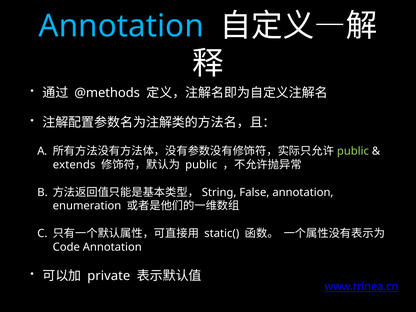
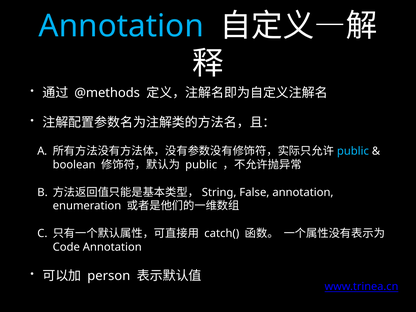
public colour: light green -> light blue (353, 151)
extends: extends -> boolean (74, 165)
static(: static( -> catch( (222, 234)
private: private -> person (109, 276)
